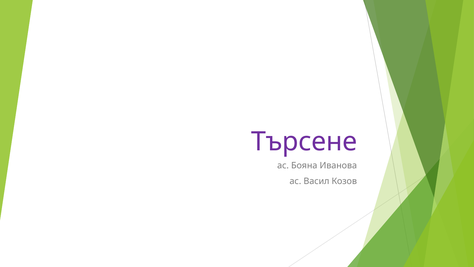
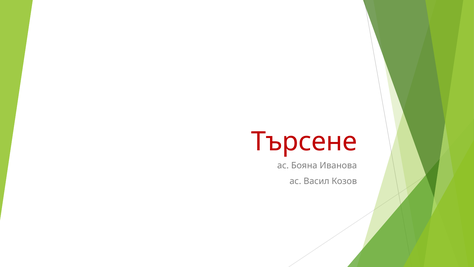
Търсене colour: purple -> red (304, 142)
